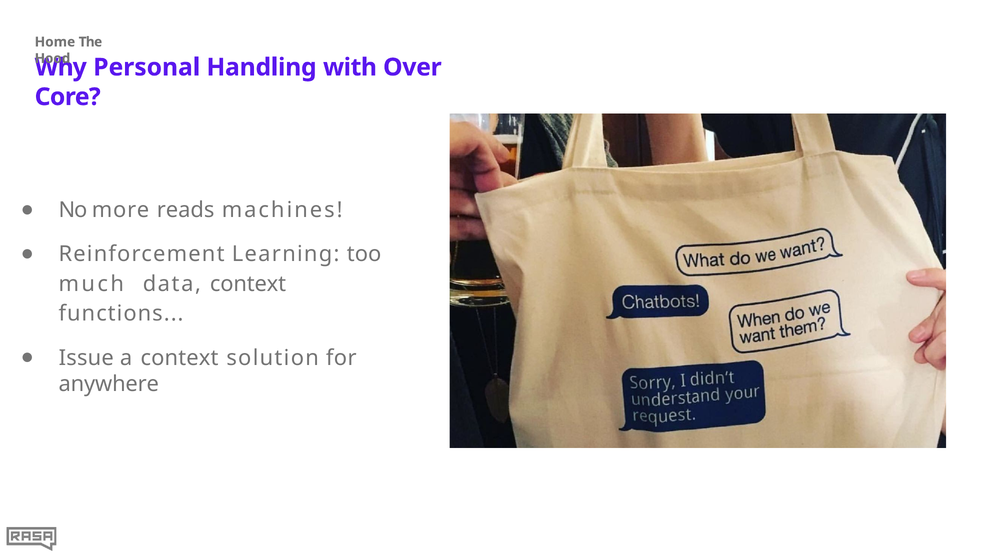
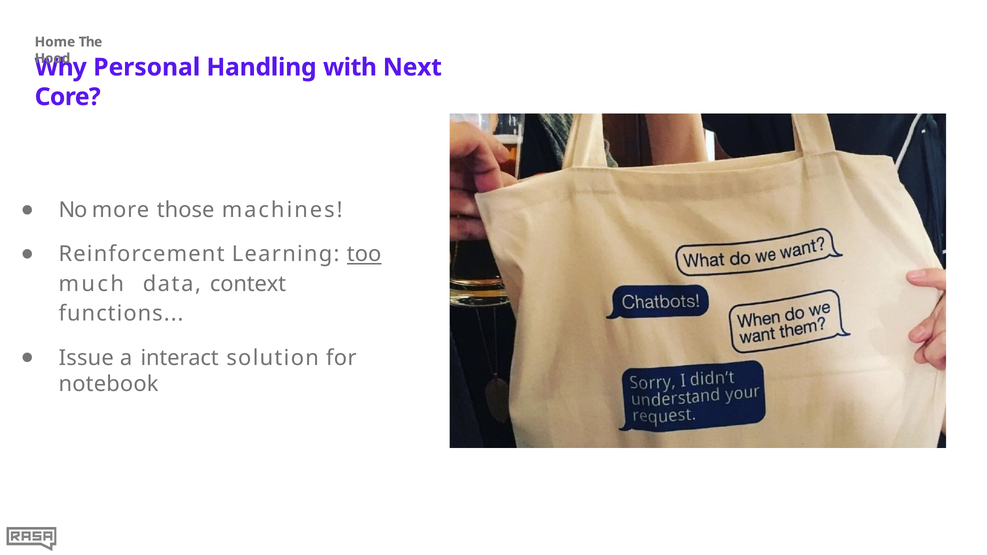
Over: Over -> Next (412, 67)
reads: reads -> those (186, 210)
too underline: none -> present (364, 254)
a context: context -> interact (180, 358)
anywhere: anywhere -> notebook (109, 384)
